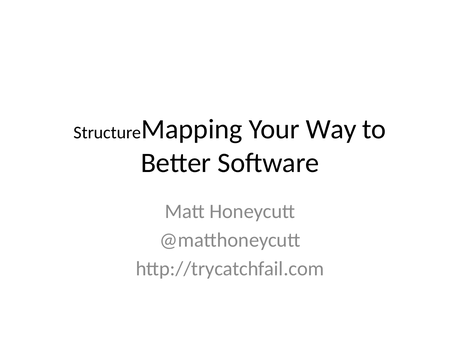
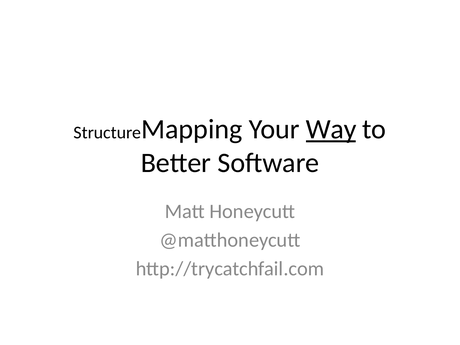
Way underline: none -> present (331, 129)
